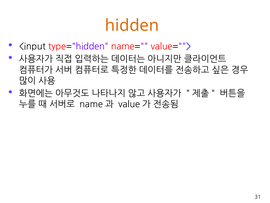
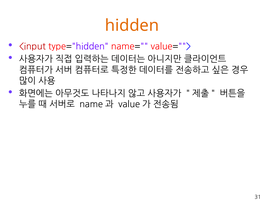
<input colour: black -> red (32, 46)
